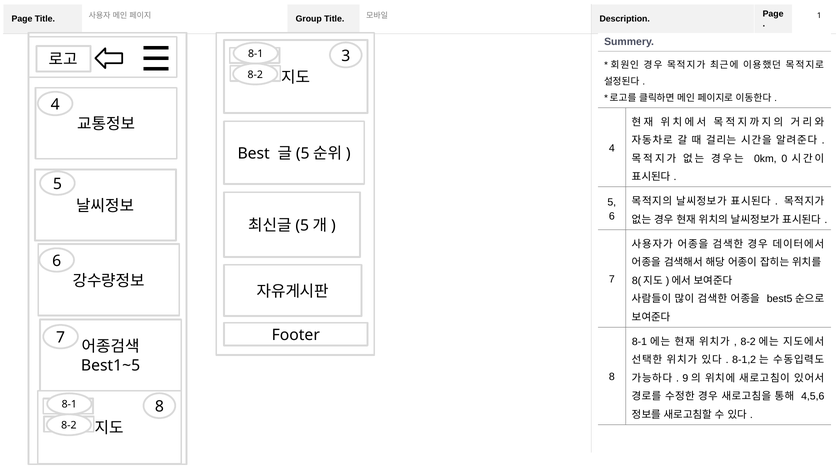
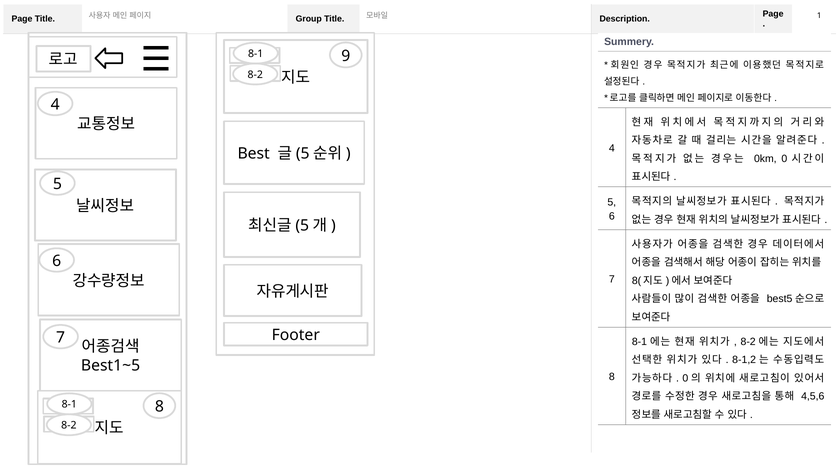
3: 3 -> 9 (346, 56)
9: 9 -> 0 (685, 378)
